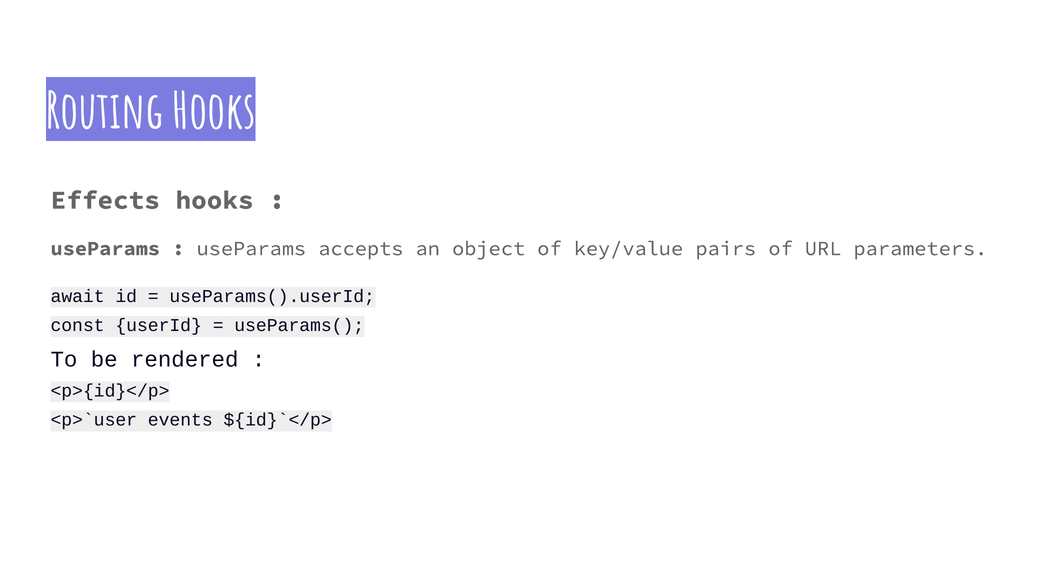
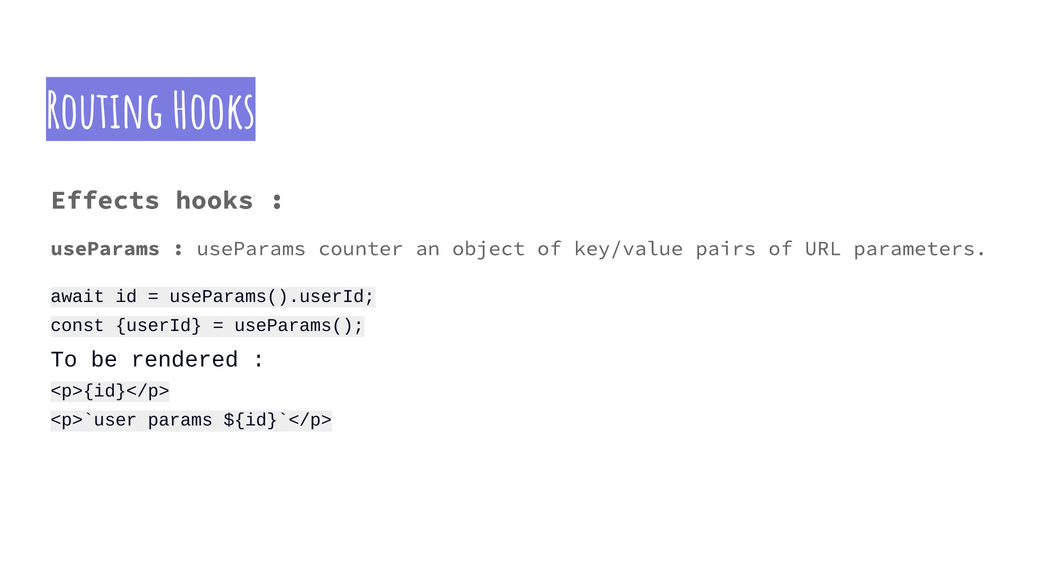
accepts: accepts -> counter (361, 249)
events: events -> params (180, 420)
